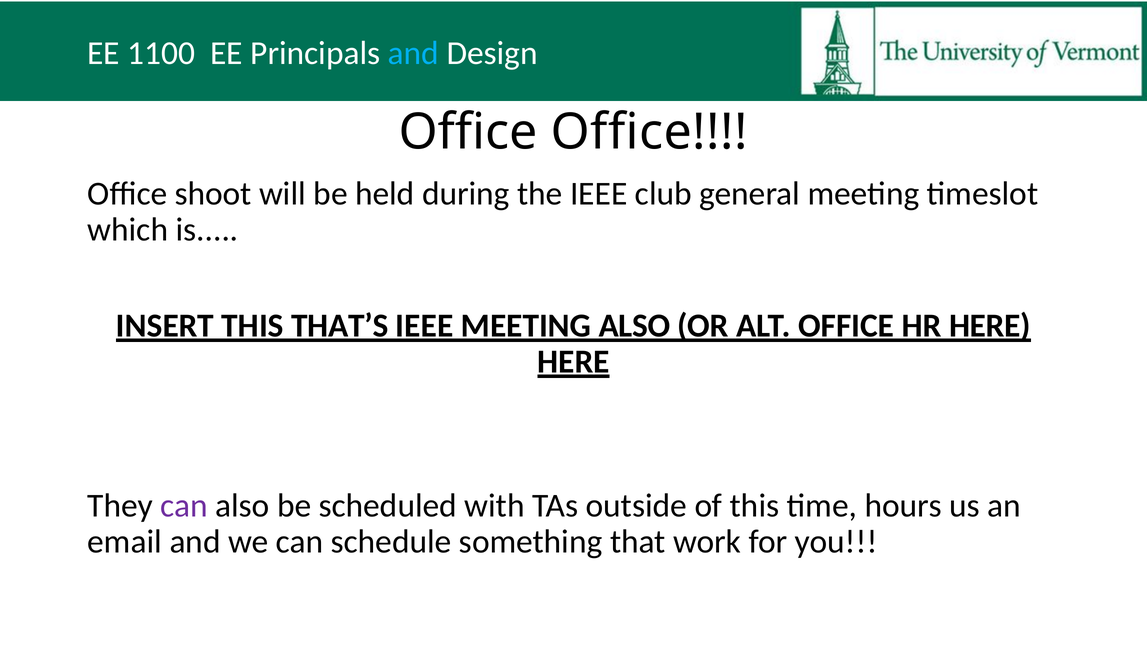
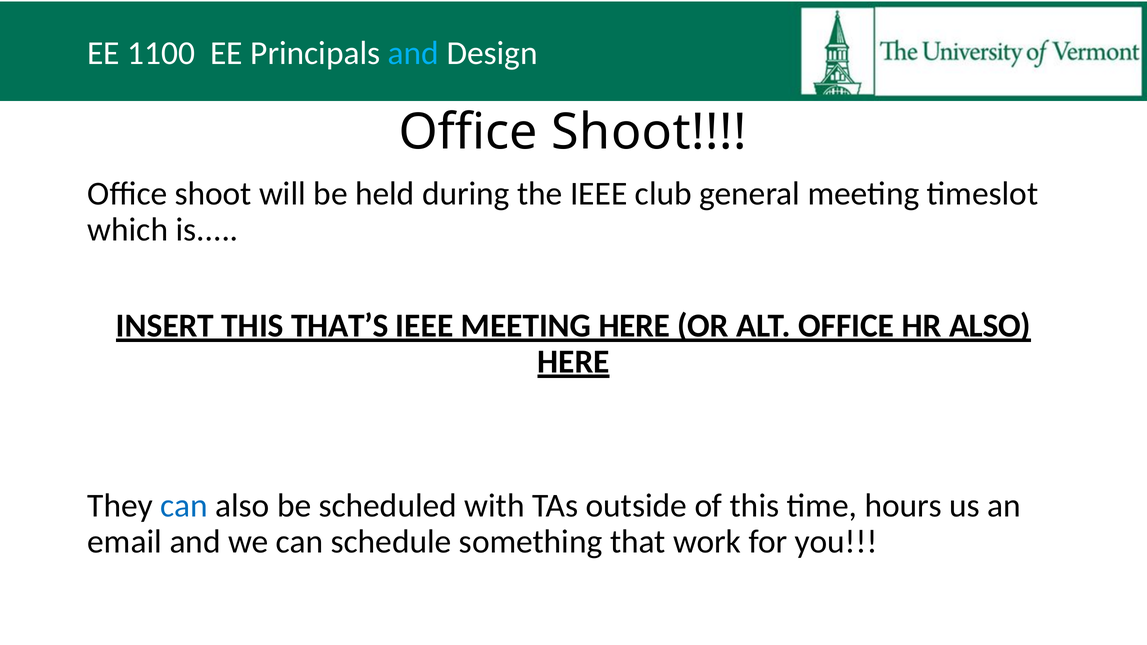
Office: Office -> Shoot (649, 132)
MEETING ALSO: ALSO -> HERE (634, 326)
HR HERE: HERE -> ALSO (990, 326)
can colour: purple -> blue (184, 506)
